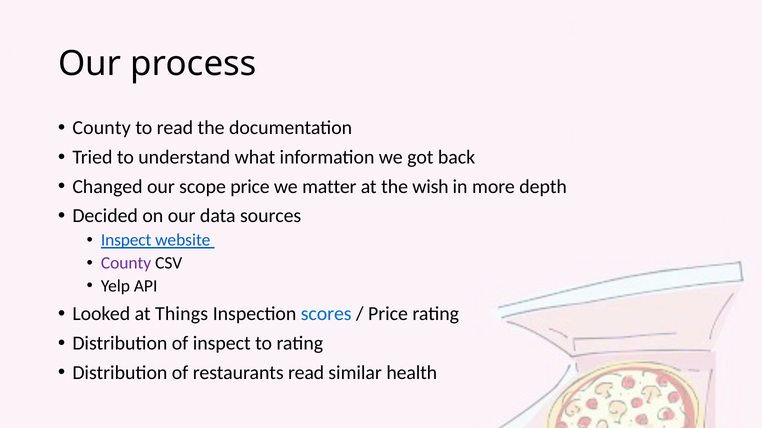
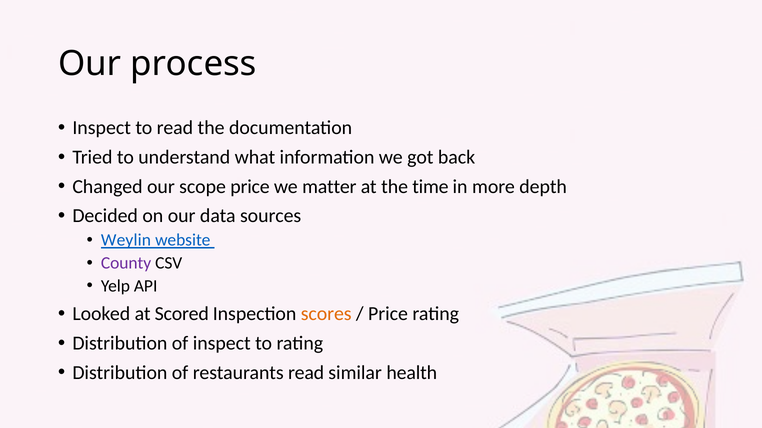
County: County -> Inspect (102, 128)
wish: wish -> time (430, 187)
Inspect: Inspect -> Weylin (126, 241)
Things: Things -> Scored (182, 314)
scores colour: blue -> orange (326, 314)
